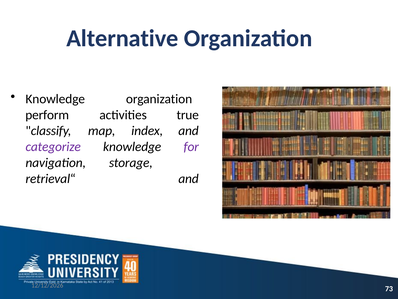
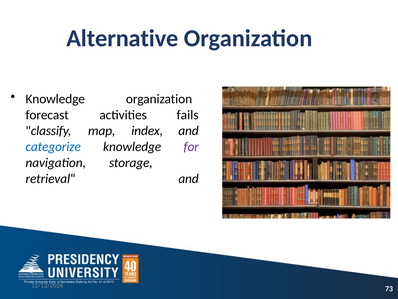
perform: perform -> forecast (47, 115)
true: true -> fails (188, 115)
categorize colour: purple -> blue (53, 147)
